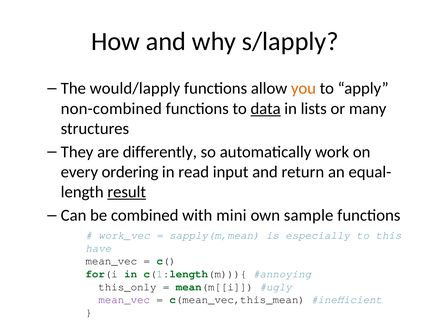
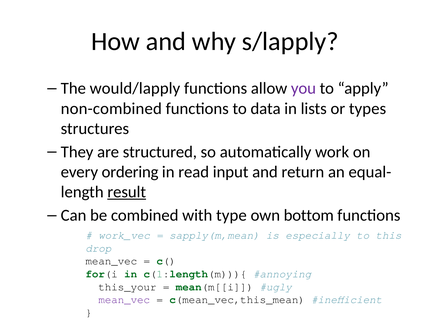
you colour: orange -> purple (303, 89)
data underline: present -> none (266, 109)
many: many -> types (368, 109)
differently: differently -> structured (160, 152)
mini: mini -> type (231, 216)
sample: sample -> bottom (309, 216)
have: have -> drop (98, 249)
this_only: this_only -> this_your (127, 287)
